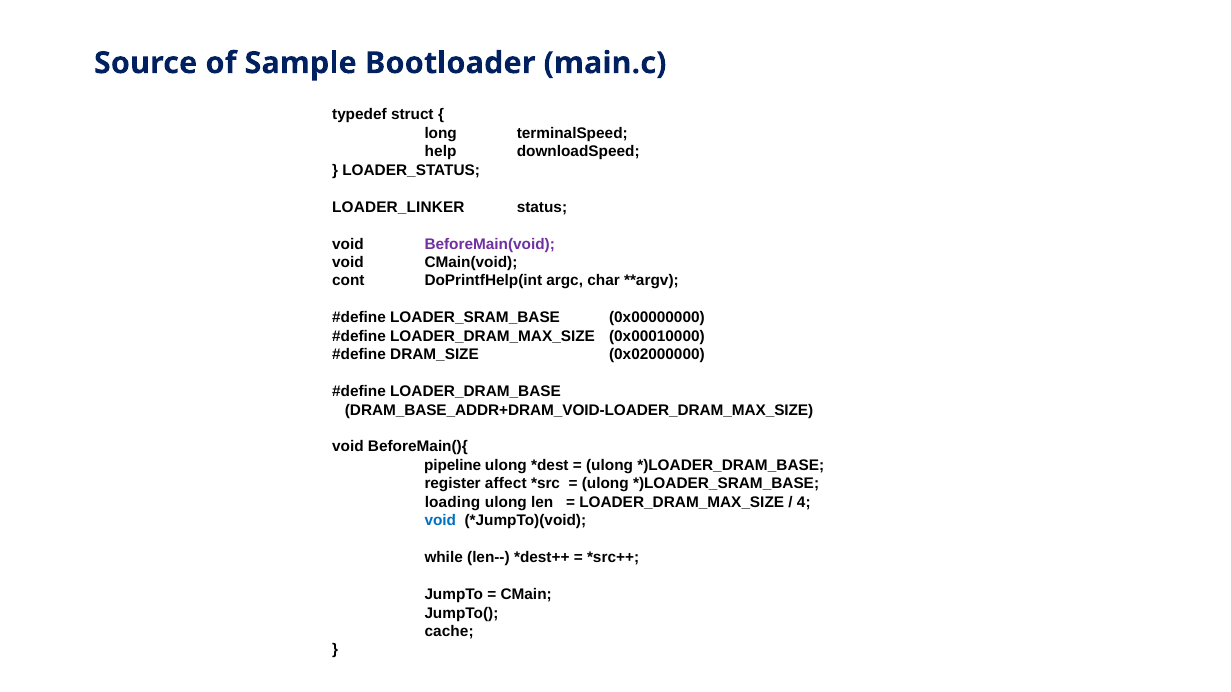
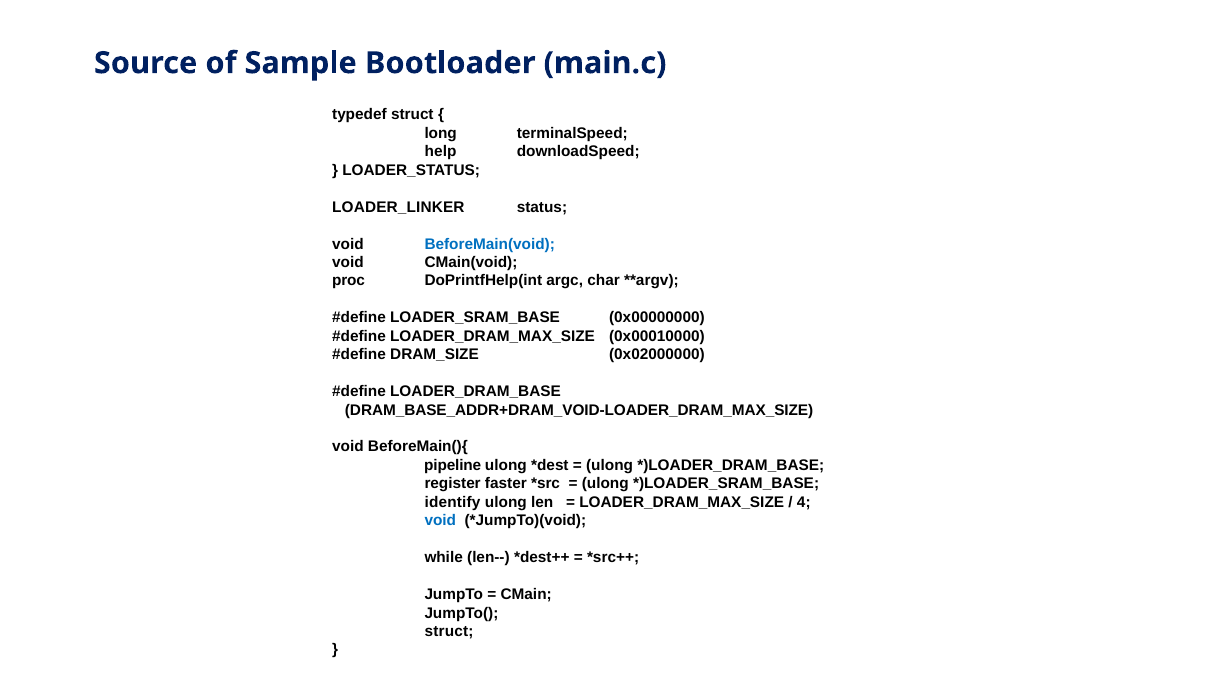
BeforeMain(void colour: purple -> blue (490, 244)
cont: cont -> proc (348, 281)
affect: affect -> faster (506, 484)
loading: loading -> identify (453, 503)
cache: cache -> struct (449, 632)
